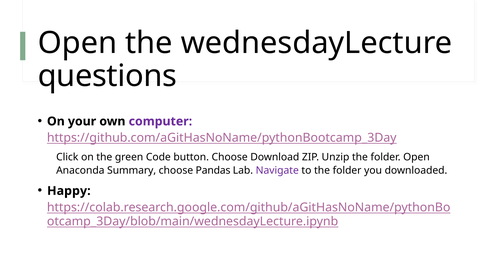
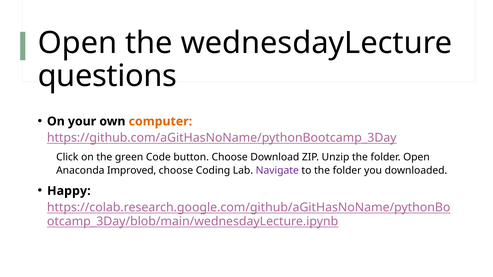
computer colour: purple -> orange (160, 121)
Summary: Summary -> Improved (132, 171)
Pandas: Pandas -> Coding (213, 171)
